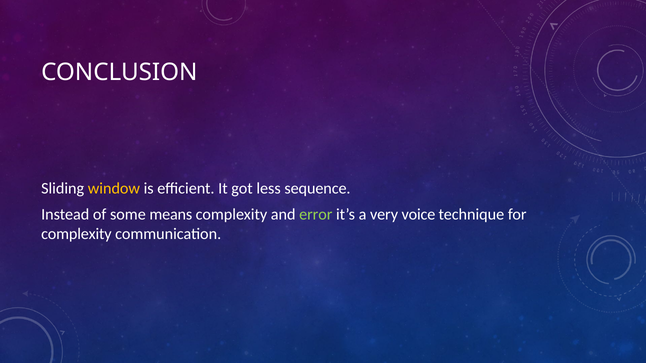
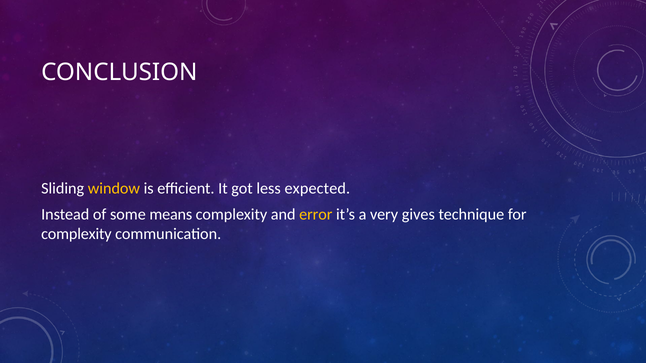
sequence: sequence -> expected (317, 189)
error colour: light green -> yellow (316, 215)
voice: voice -> gives (418, 215)
